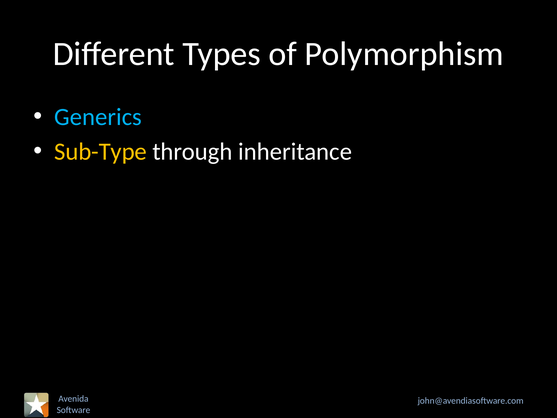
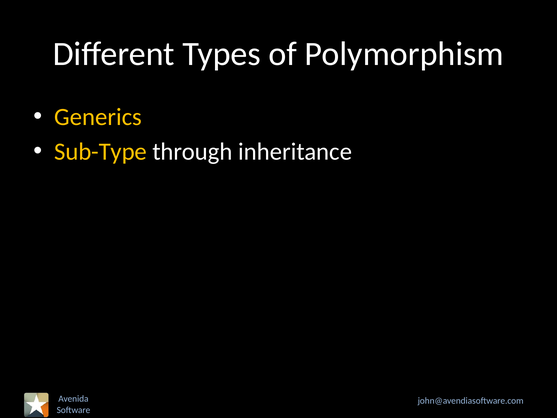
Generics colour: light blue -> yellow (98, 117)
